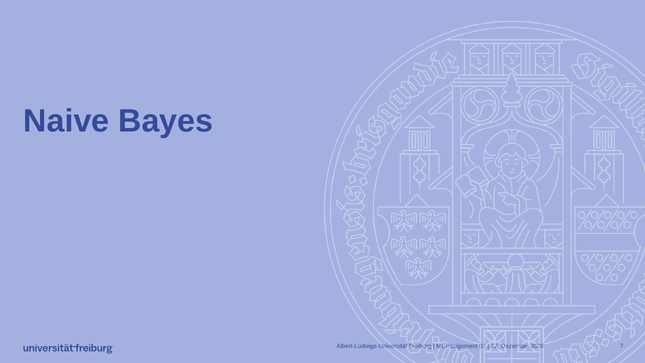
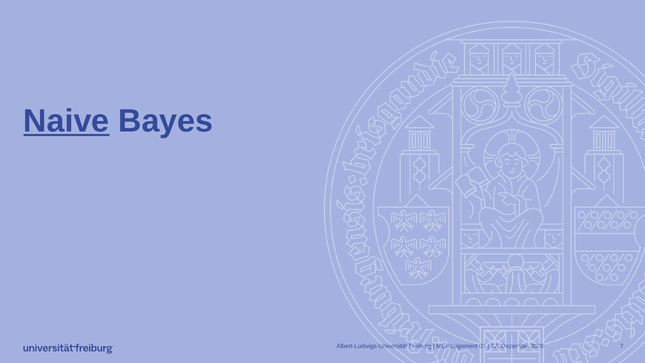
Naive underline: none -> present (66, 121)
